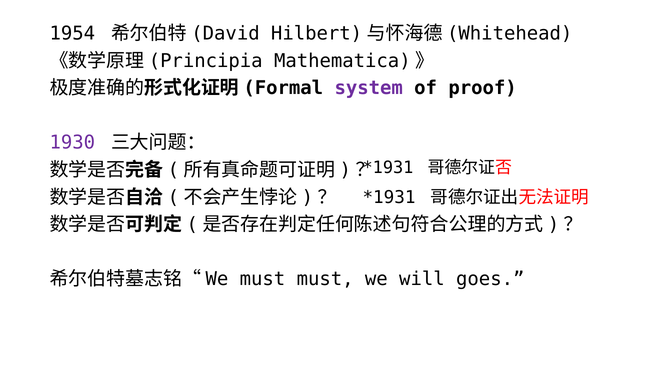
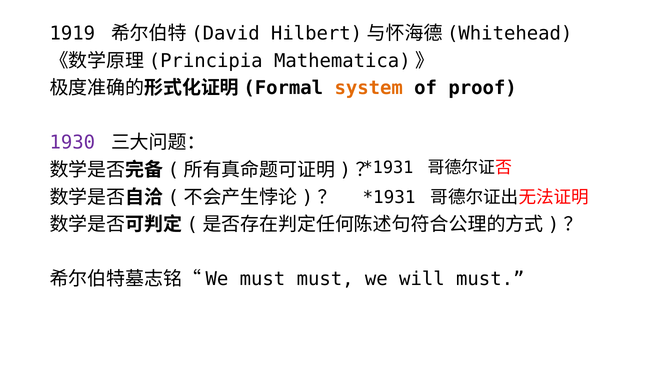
1954: 1954 -> 1919 (72, 34)
system colour: purple -> orange (369, 88)
will goes: goes -> must (490, 279)
